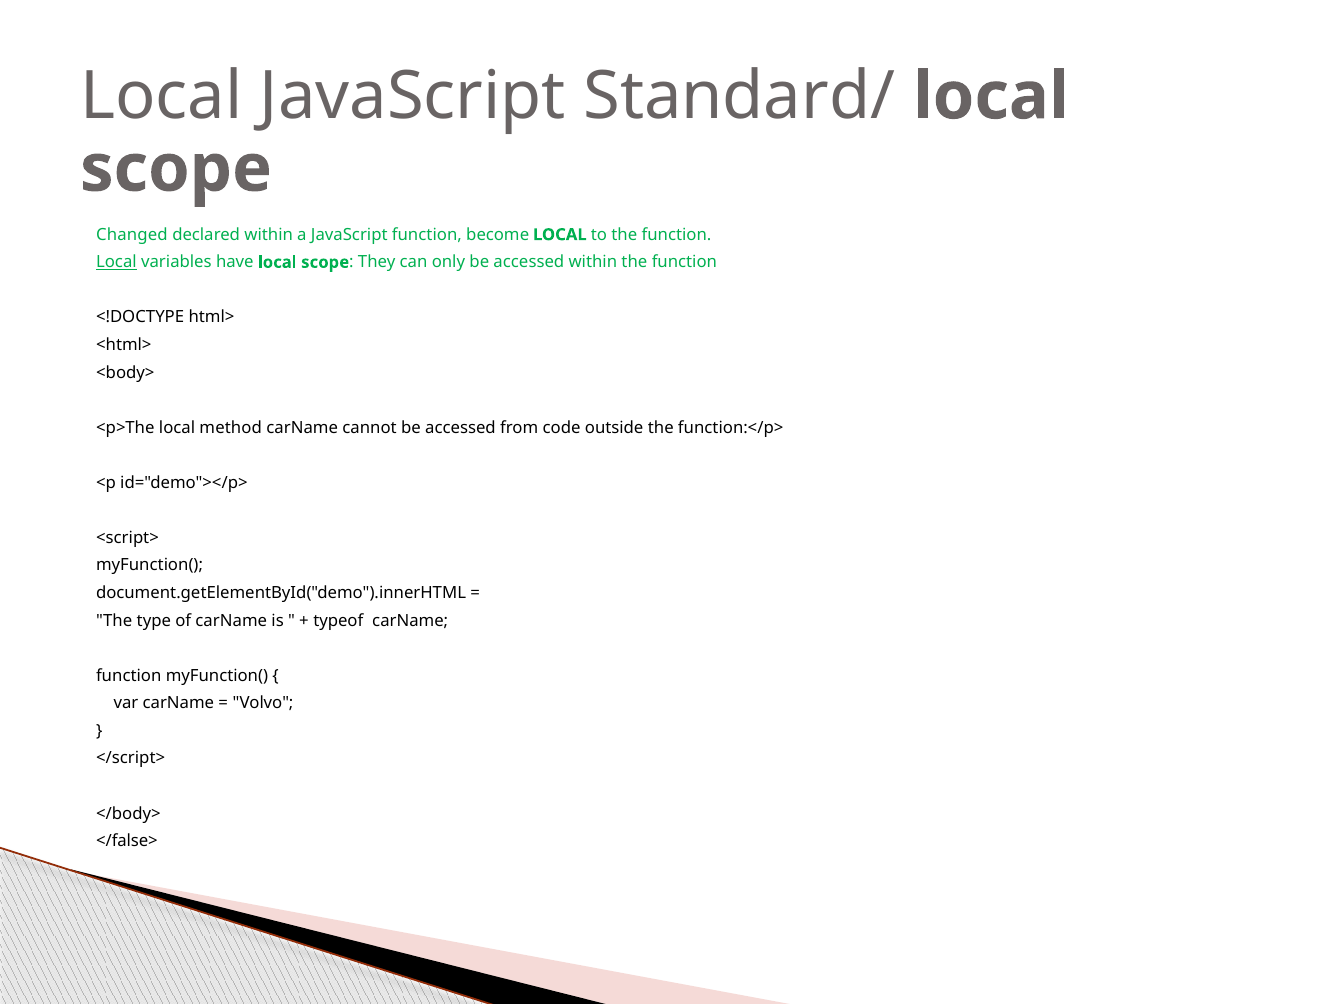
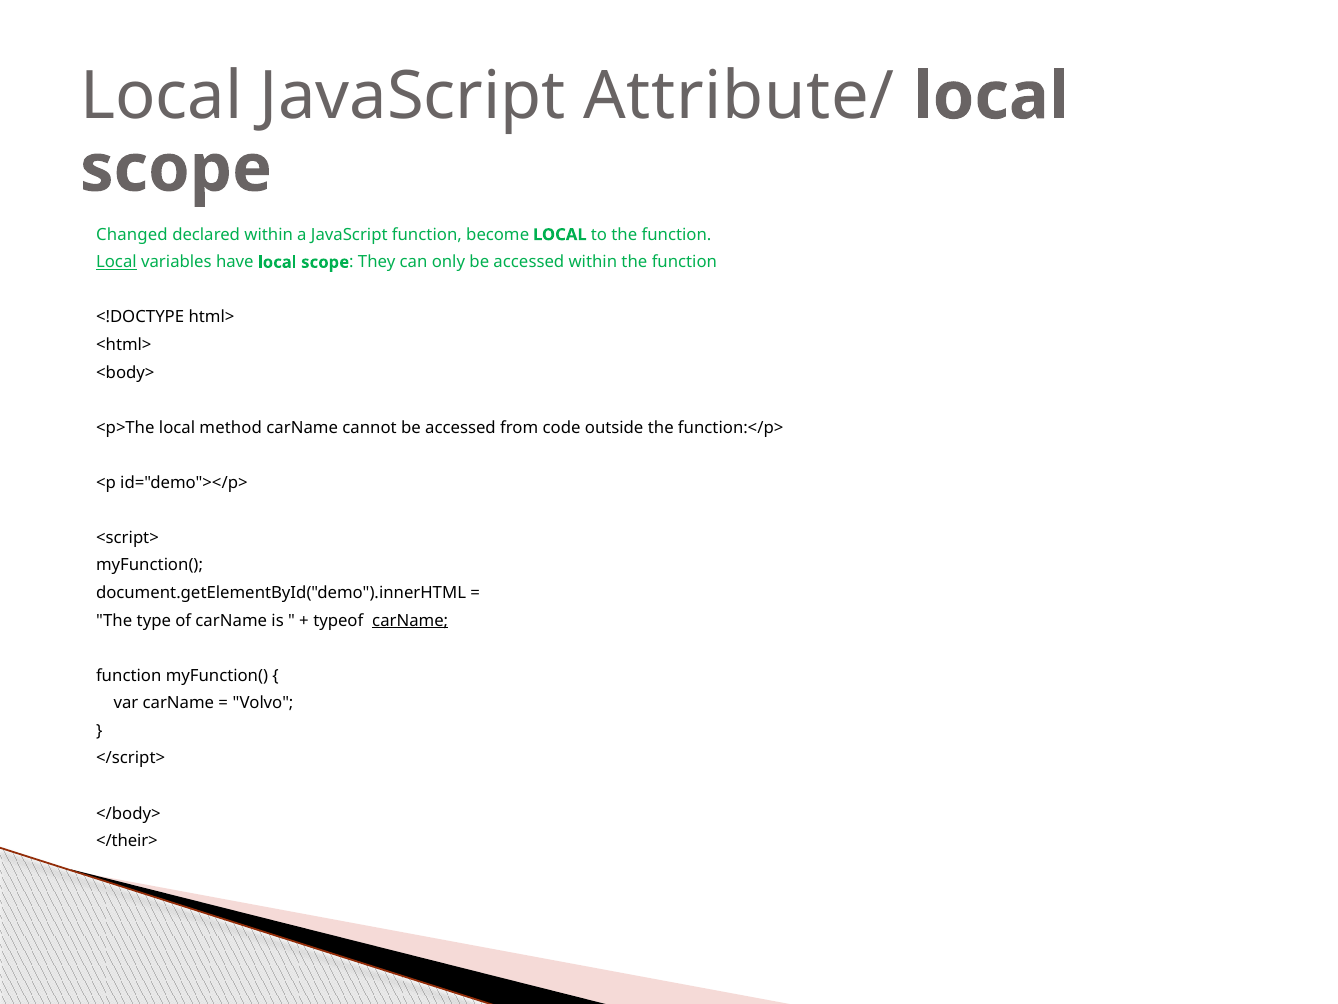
Standard/: Standard/ -> Attribute/ (739, 96)
carName underline: none -> present (410, 620)
</false>: </false> -> </their> (127, 841)
